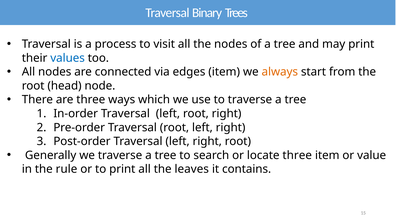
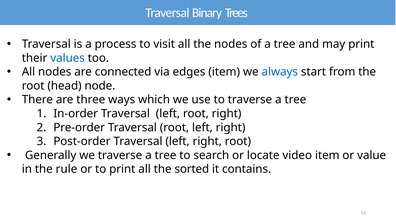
always colour: orange -> blue (280, 72)
locate three: three -> video (297, 155)
leaves: leaves -> sorted (192, 169)
